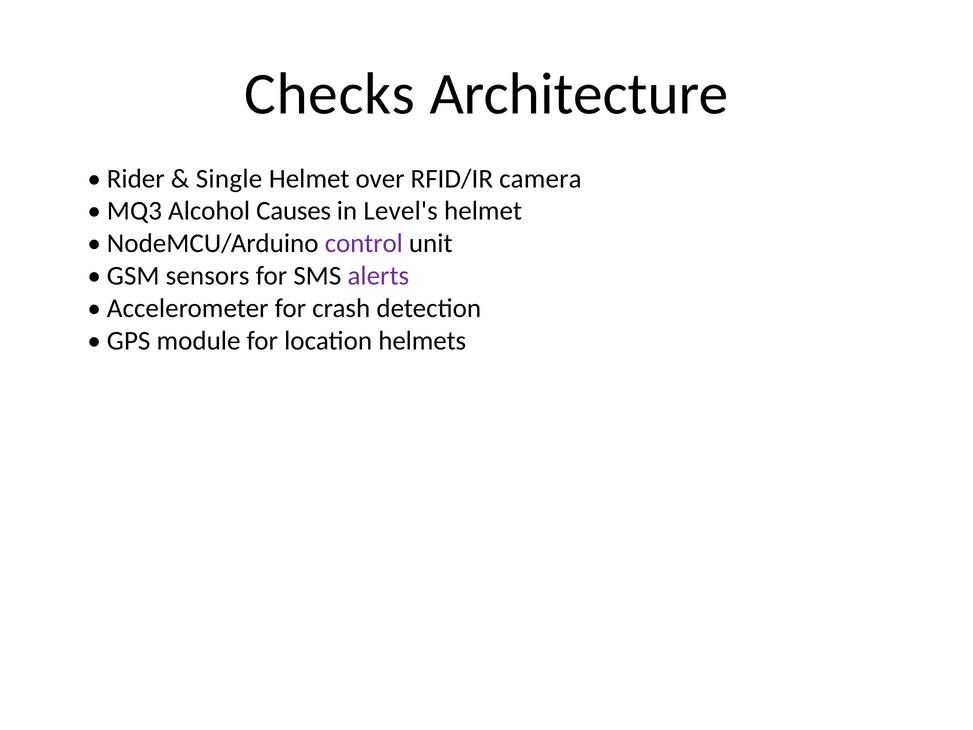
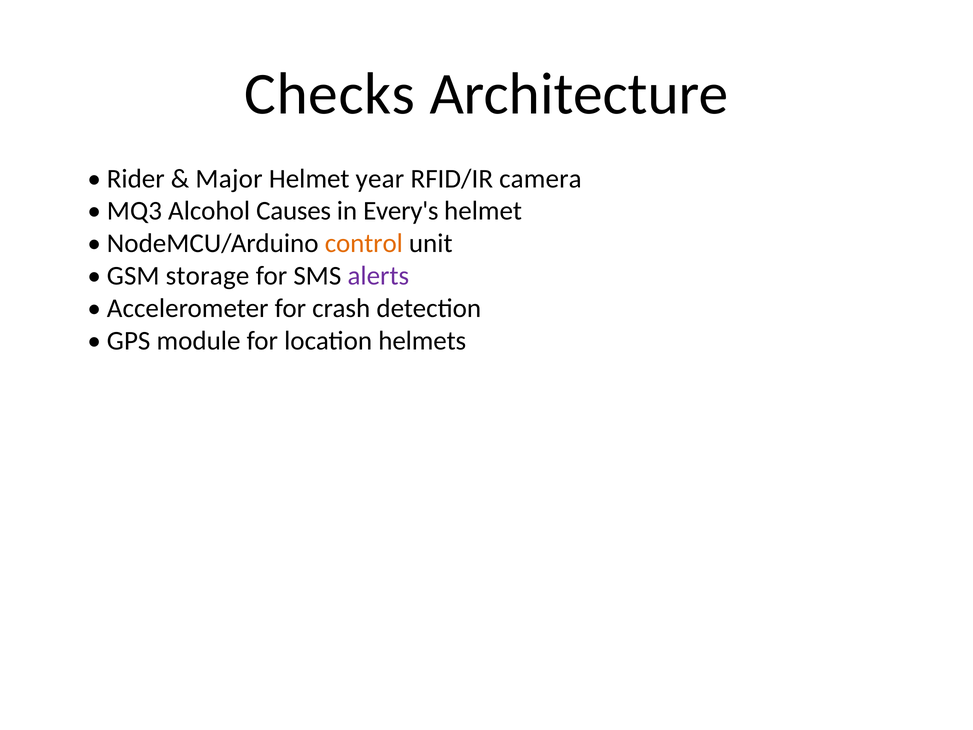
Single: Single -> Major (229, 179)
over: over -> year (380, 179)
Level's: Level's -> Every's (401, 211)
control colour: purple -> orange (364, 243)
sensors: sensors -> storage (208, 276)
